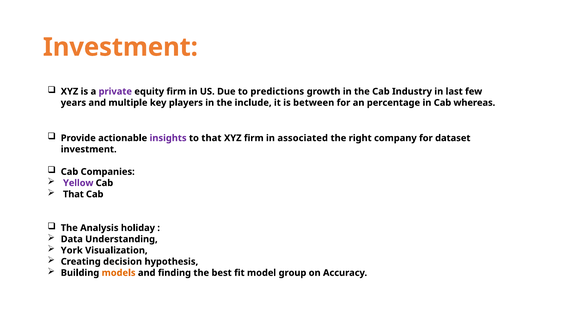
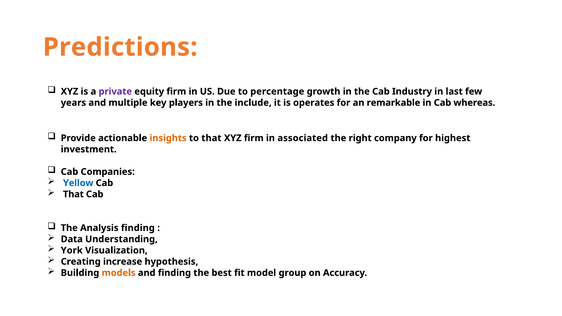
Investment: Investment -> Predictions (120, 47)
predictions: predictions -> percentage (277, 92)
between: between -> operates (314, 103)
percentage: percentage -> remarkable (393, 103)
insights colour: purple -> orange (168, 138)
dataset: dataset -> highest (453, 138)
Yellow colour: purple -> blue (78, 183)
Analysis holiday: holiday -> finding (138, 228)
decision: decision -> increase (123, 262)
